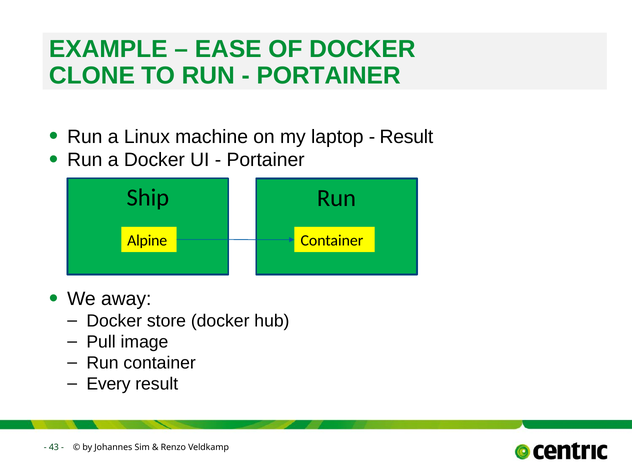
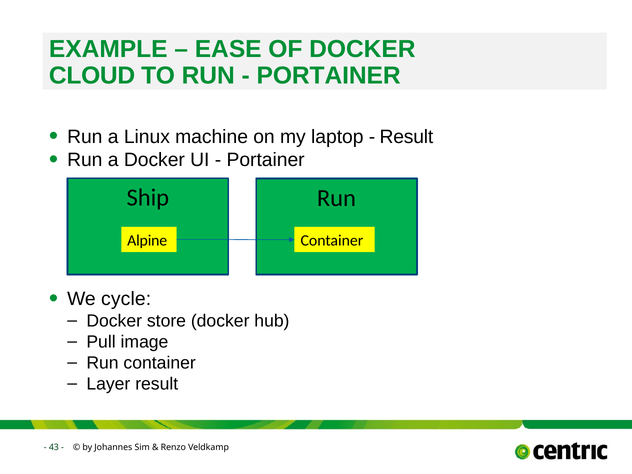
CLONE: CLONE -> CLOUD (92, 75)
away: away -> cycle (126, 299)
Every: Every -> Layer (108, 384)
